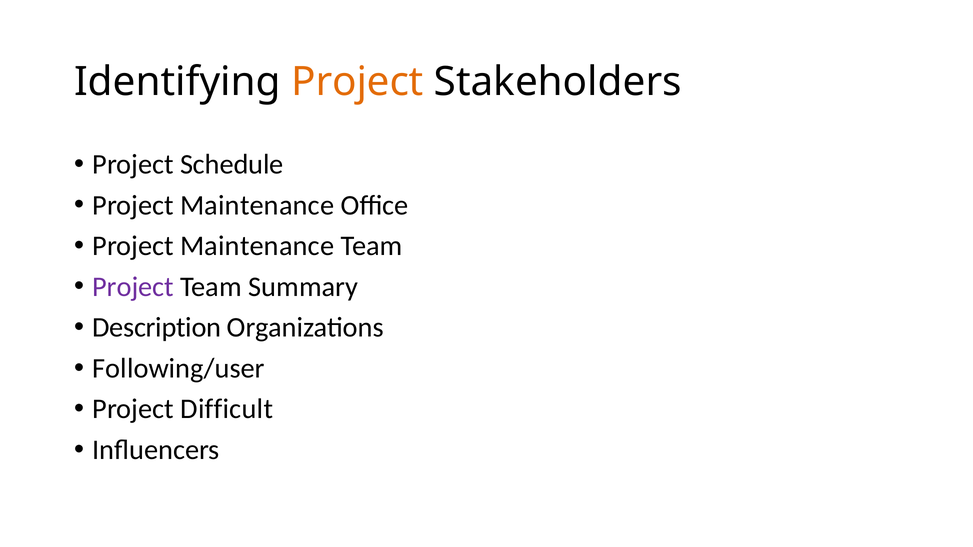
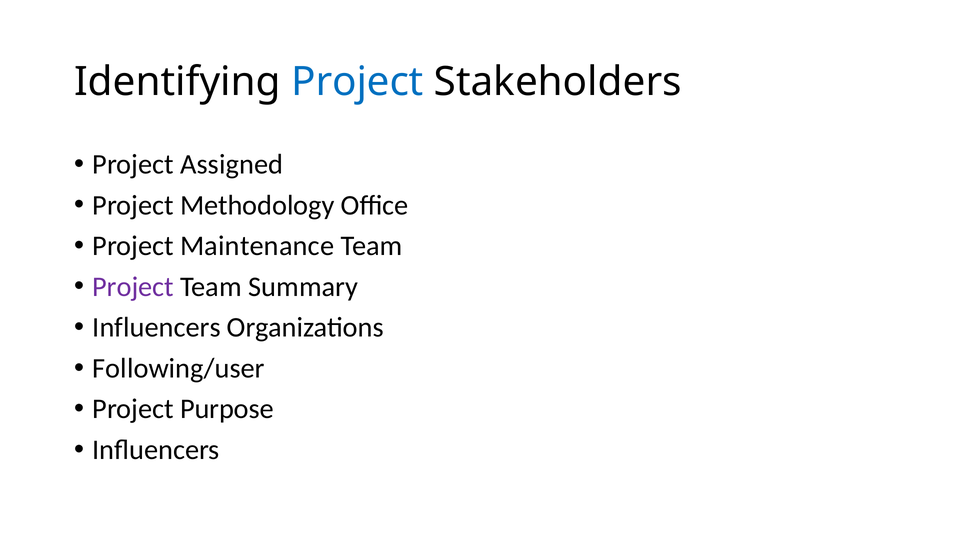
Project colour: orange -> blue (357, 82)
Schedule: Schedule -> Assigned (232, 165)
Maintenance: Maintenance -> Methodology (257, 205)
Description: Description -> Influencers (157, 328)
Difficult: Difficult -> Purpose (227, 409)
